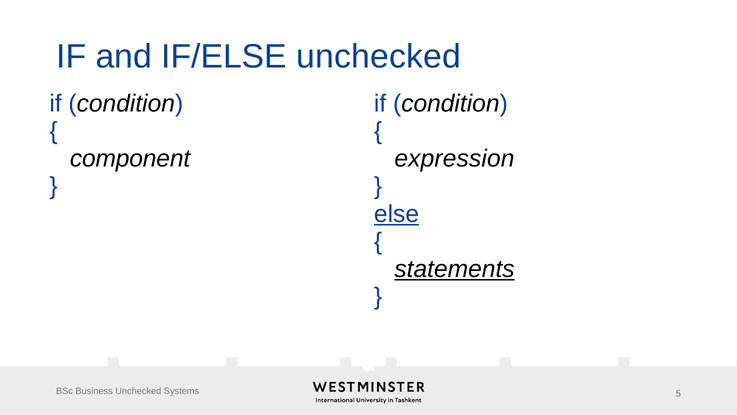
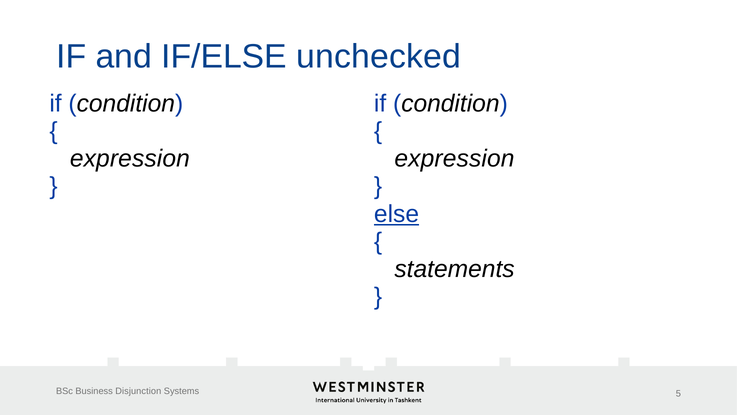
component: component -> expression (130, 159)
statements underline: present -> none (455, 269)
Business Unchecked: Unchecked -> Disjunction (138, 391)
